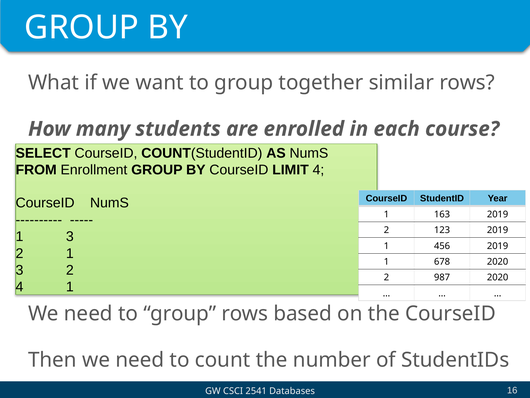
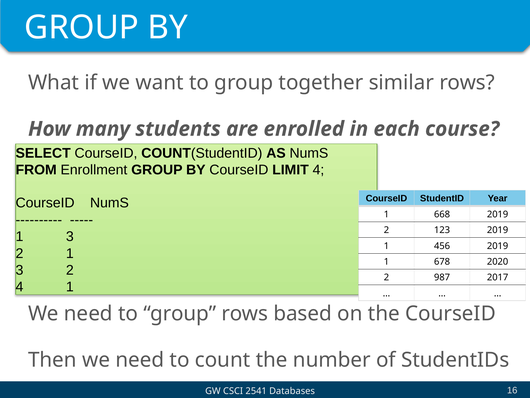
163: 163 -> 668 (442, 214)
987 2020: 2020 -> 2017 (498, 277)
